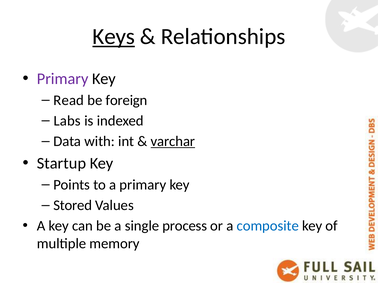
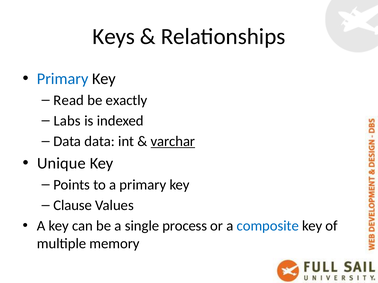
Keys underline: present -> none (114, 37)
Primary colour: purple -> blue (63, 79)
foreign: foreign -> exactly (127, 100)
Data with: with -> data (100, 142)
Startup: Startup -> Unique (61, 164)
Stored: Stored -> Clause (73, 206)
